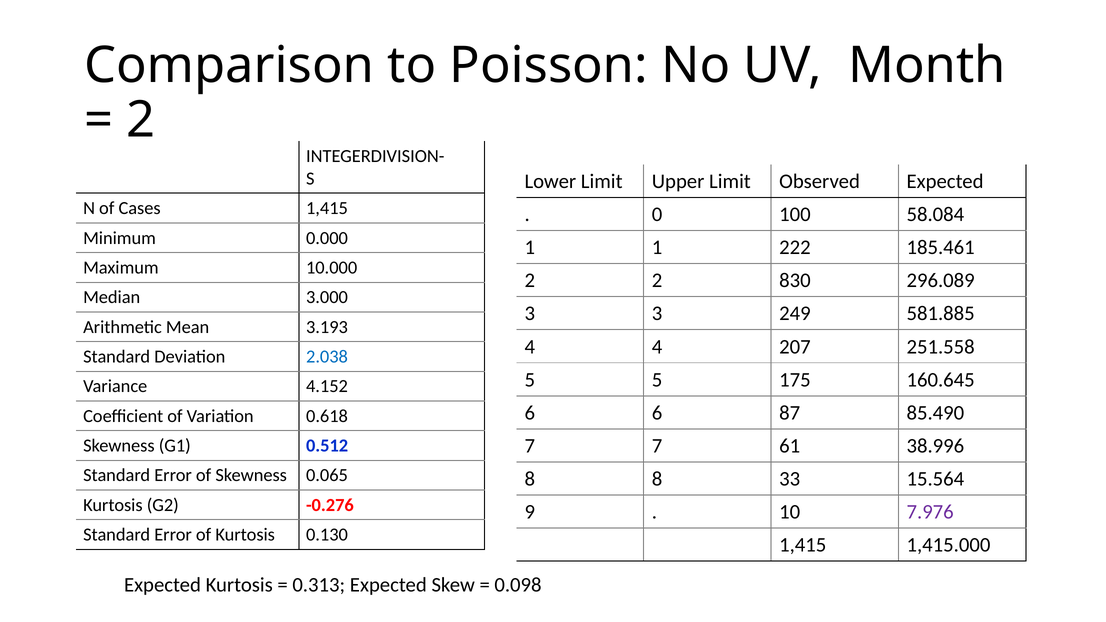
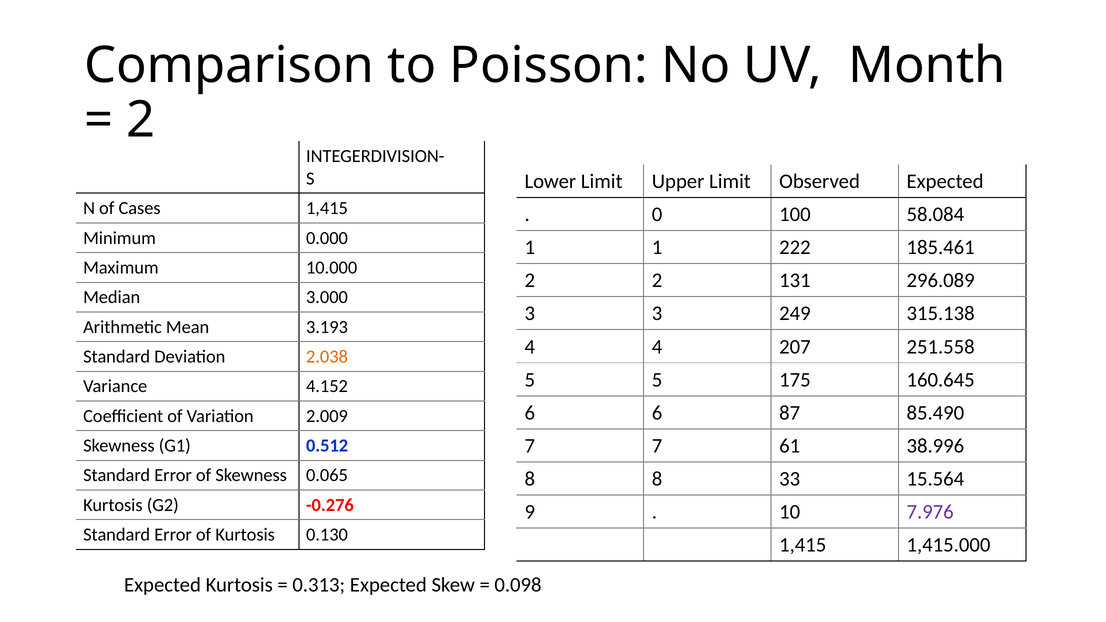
830: 830 -> 131 (795, 281)
581.885: 581.885 -> 315.138 (941, 314)
2.038 colour: blue -> orange (327, 357)
0.618: 0.618 -> 2.009 (327, 416)
